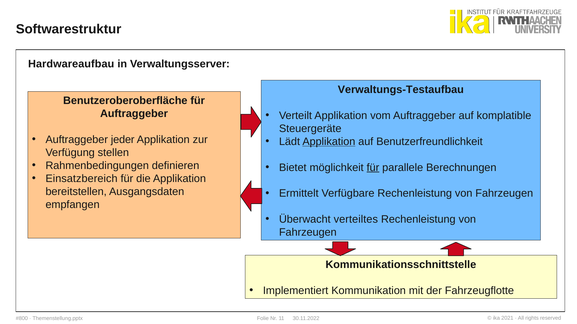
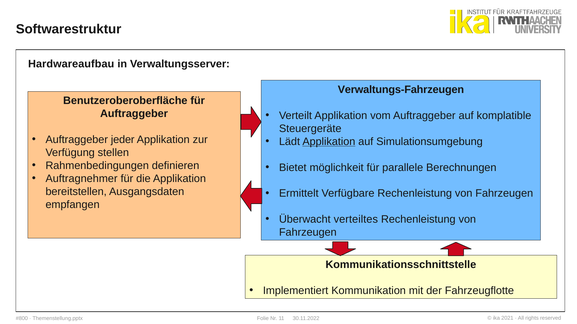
Verwaltungs-Testaufbau: Verwaltungs-Testaufbau -> Verwaltungs-Fahrzeugen (401, 90)
Benutzerfreundlichkeit: Benutzerfreundlichkeit -> Simulationsumgebung (430, 142)
für underline: present -> none (373, 168)
Einsatzbereich: Einsatzbereich -> Auftragnehmer (82, 179)
